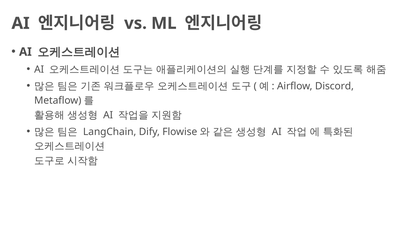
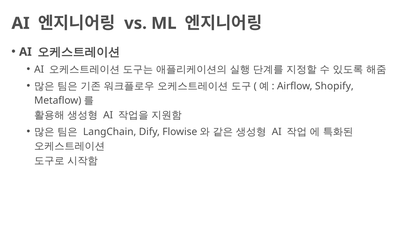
Discord: Discord -> Shopify (334, 86)
